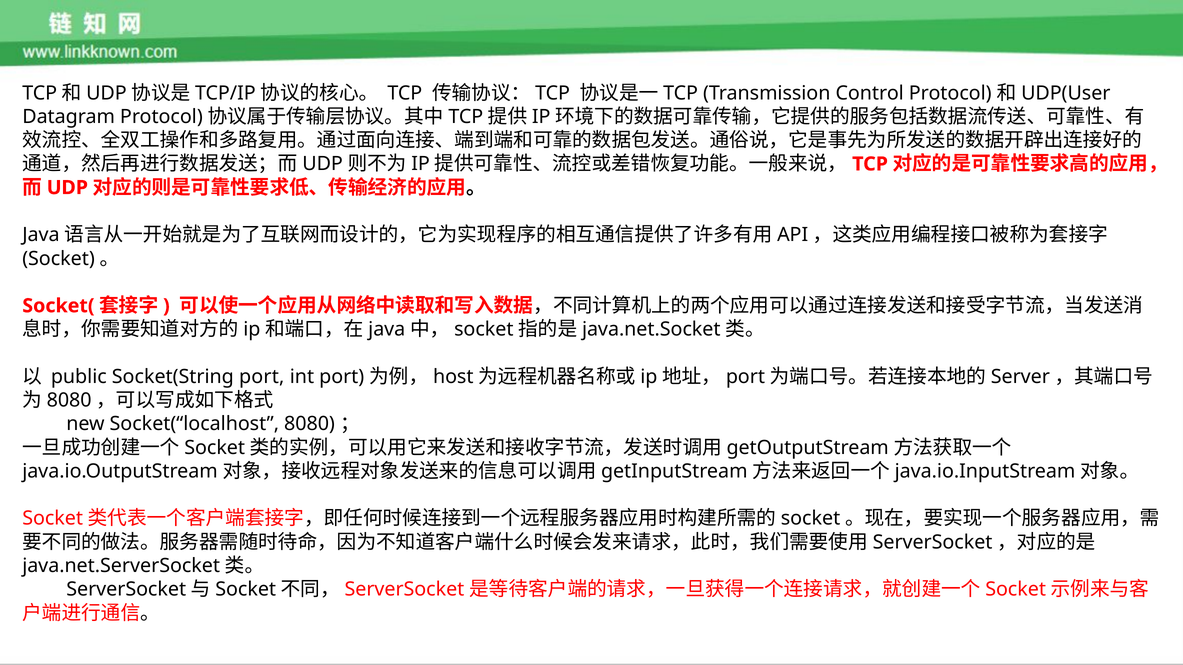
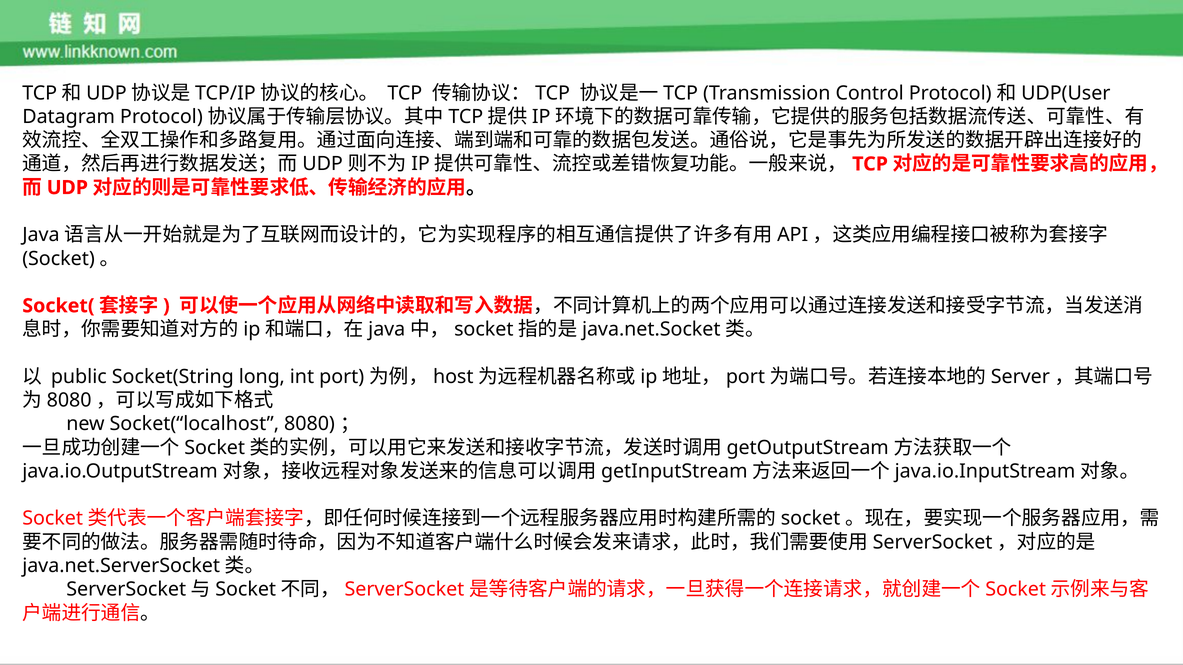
Socket(String port: port -> long (262, 377)
